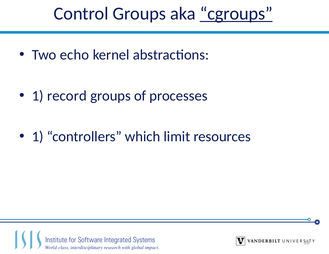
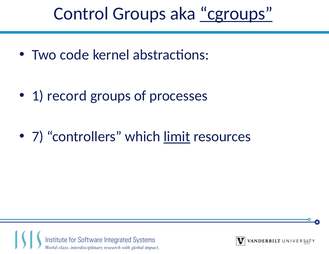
echo: echo -> code (74, 55)
1: 1 -> 7 (38, 137)
limit underline: none -> present (177, 137)
